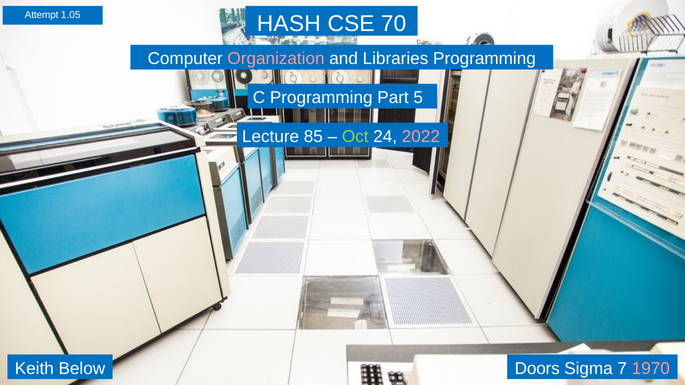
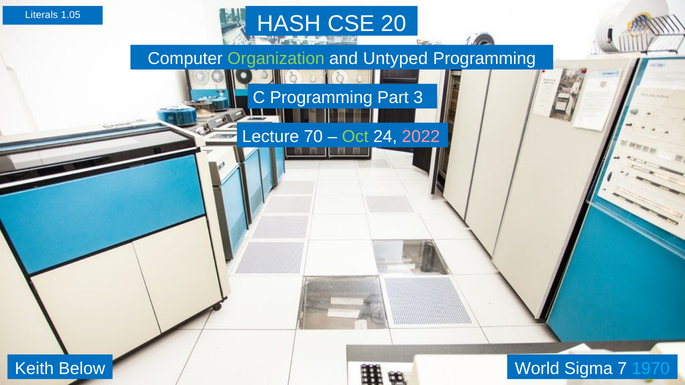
Attempt: Attempt -> Literals (41, 15)
70: 70 -> 20 (394, 24)
Organization colour: pink -> light green (276, 59)
Libraries: Libraries -> Untyped (395, 59)
5: 5 -> 3 (418, 98)
85: 85 -> 70 (313, 137)
Doors: Doors -> World (537, 369)
1970 colour: pink -> light blue (651, 369)
